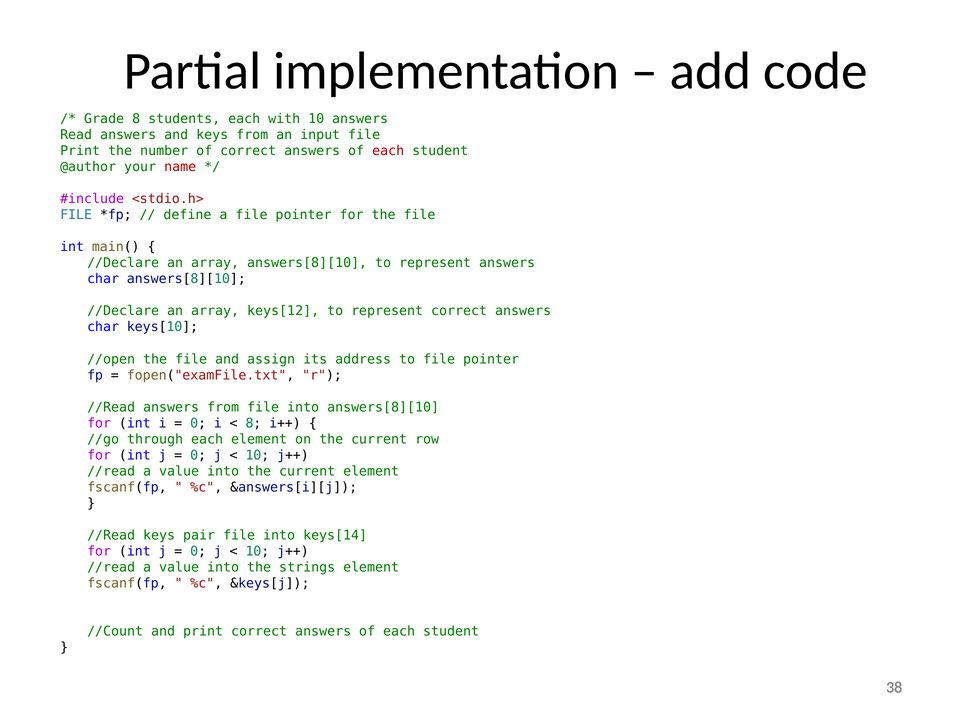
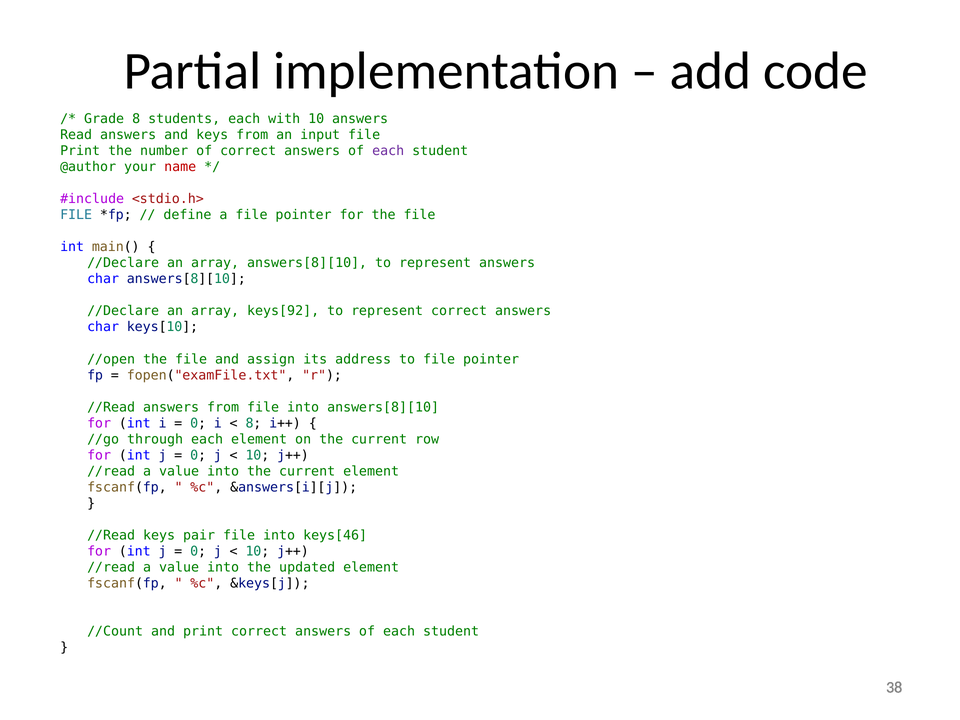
each colour: red -> purple (388, 151)
keys[12: keys[12 -> keys[92 (283, 311)
keys[14: keys[14 -> keys[46 (335, 535)
strings: strings -> updated (307, 567)
